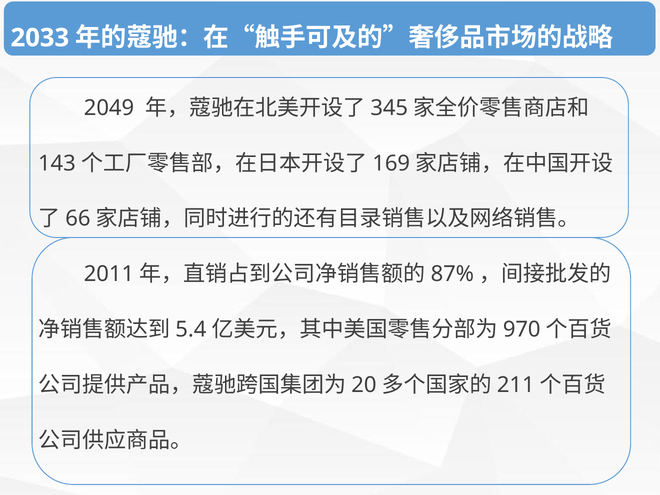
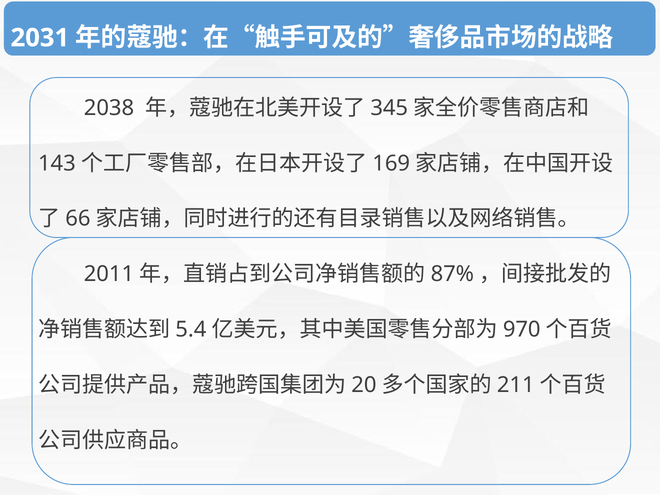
2033: 2033 -> 2031 (40, 38)
2049: 2049 -> 2038 (109, 108)
